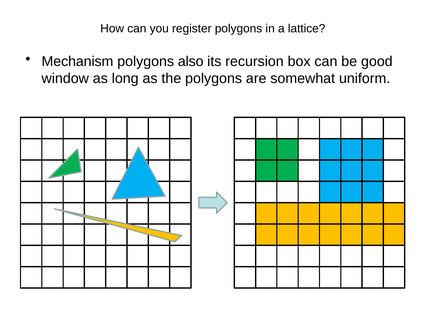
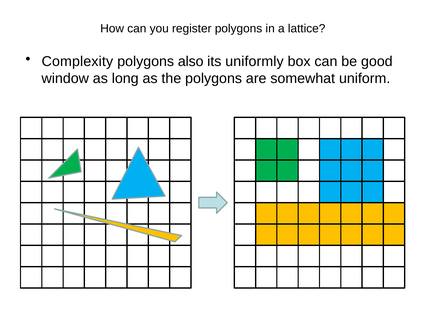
Mechanism: Mechanism -> Complexity (77, 61)
recursion: recursion -> uniformly (254, 61)
